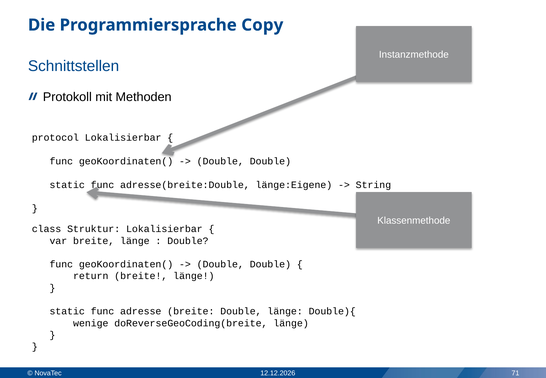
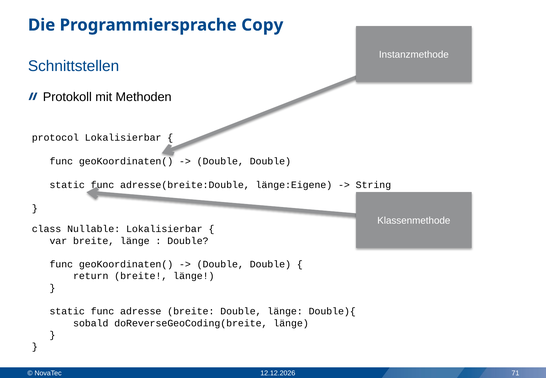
Struktur: Struktur -> Nullable (94, 229)
wenige: wenige -> sobald (91, 323)
